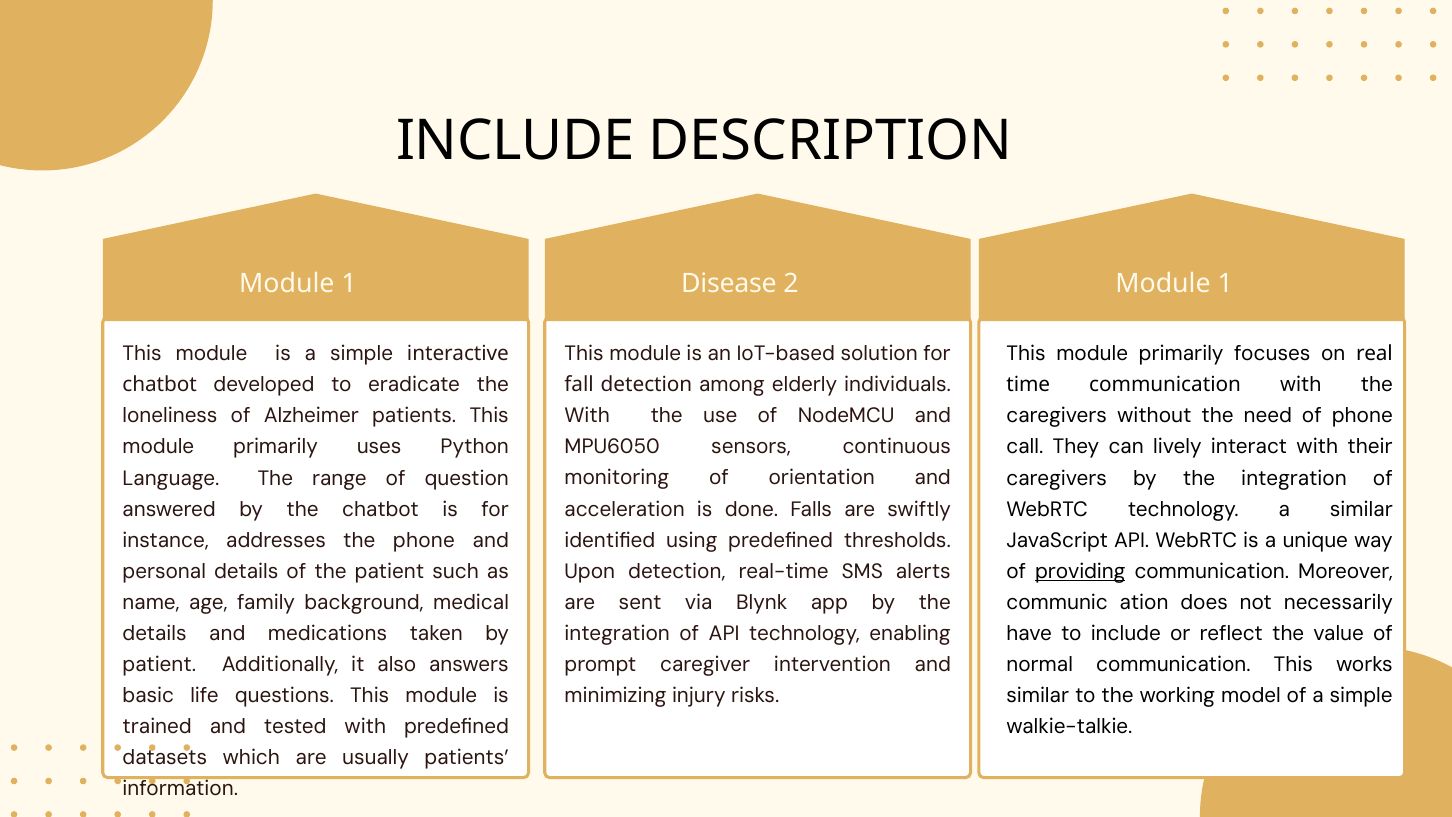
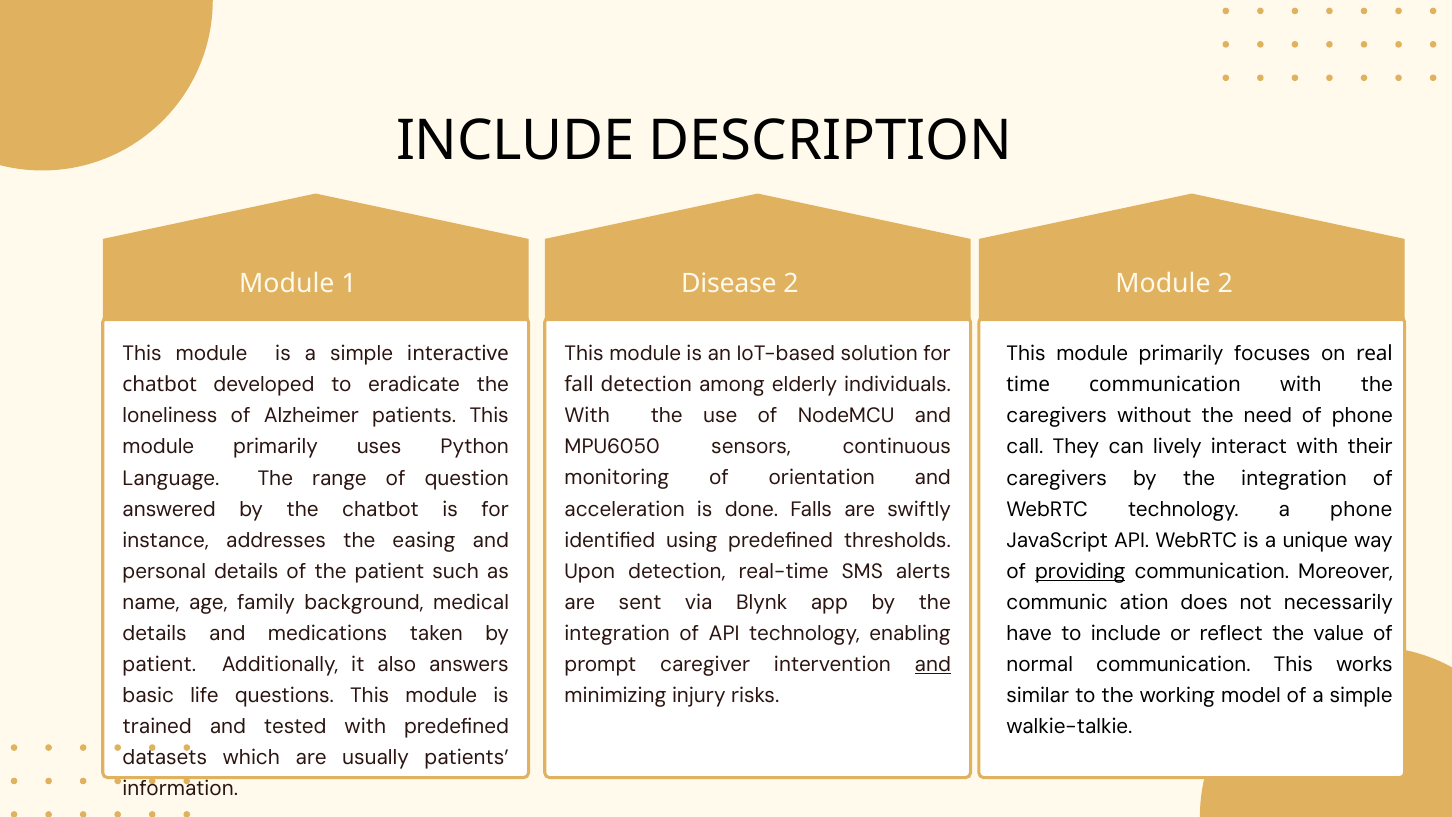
1: 1 -> 2 (1225, 284)
a similar: similar -> phone (1361, 509)
the phone: phone -> easing (424, 540)
and underline: none -> present (933, 664)
